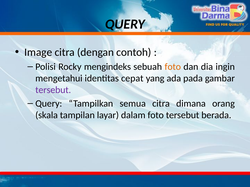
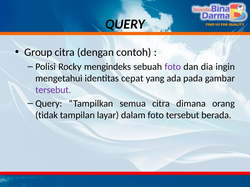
Image: Image -> Group (38, 52)
foto colour: orange -> purple (173, 67)
skala: skala -> tidak (47, 115)
